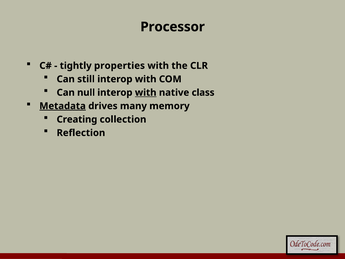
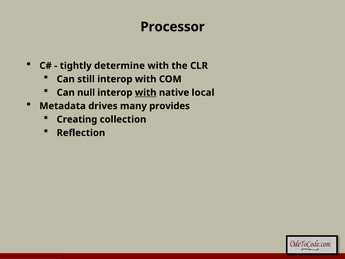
properties: properties -> determine (120, 66)
class: class -> local (203, 92)
Metadata underline: present -> none (63, 106)
memory: memory -> provides (170, 106)
